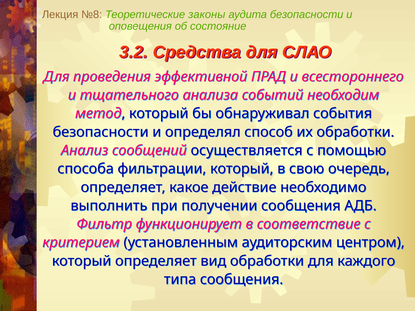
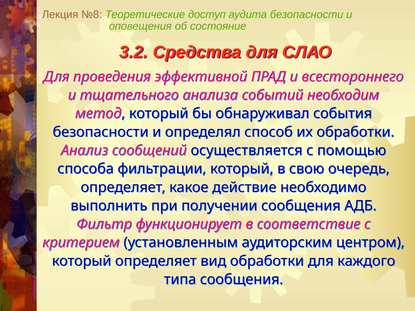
законы: законы -> доступ (207, 15)
